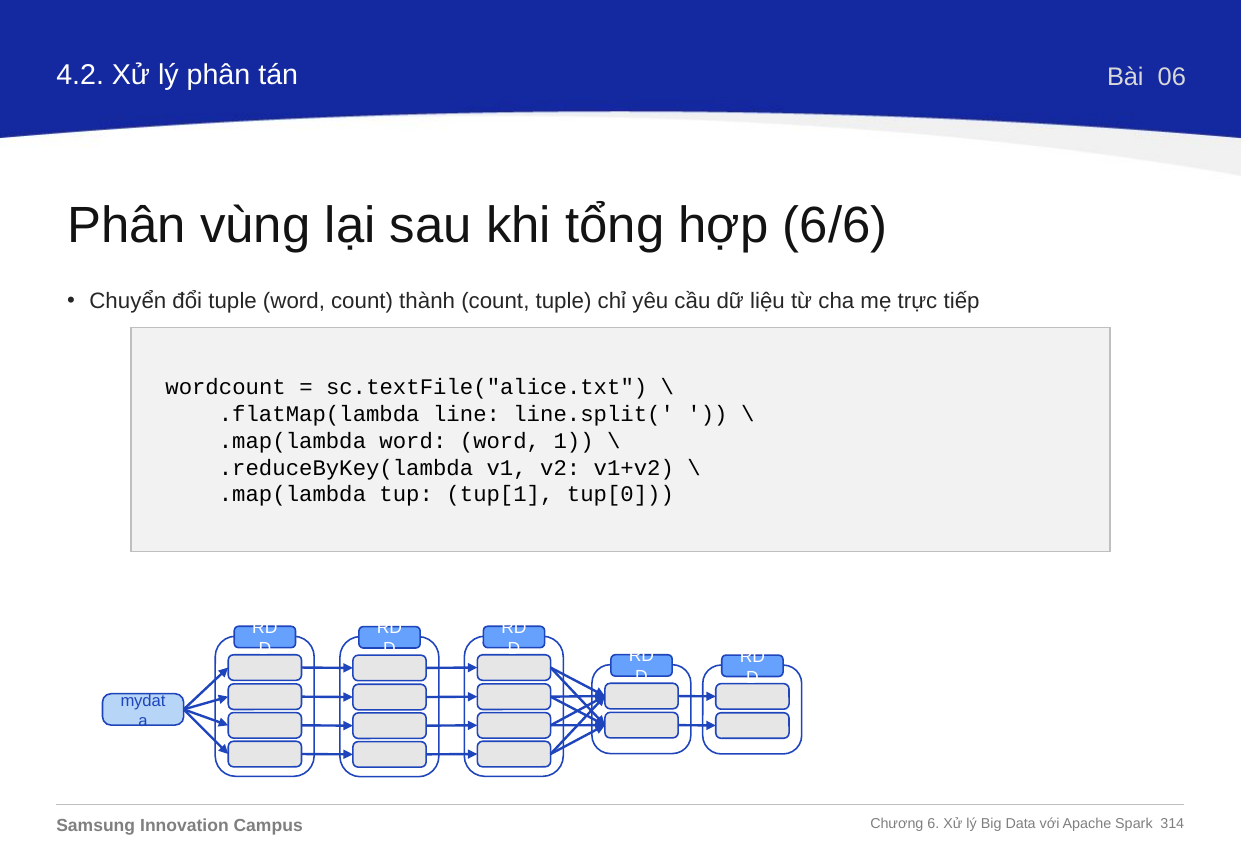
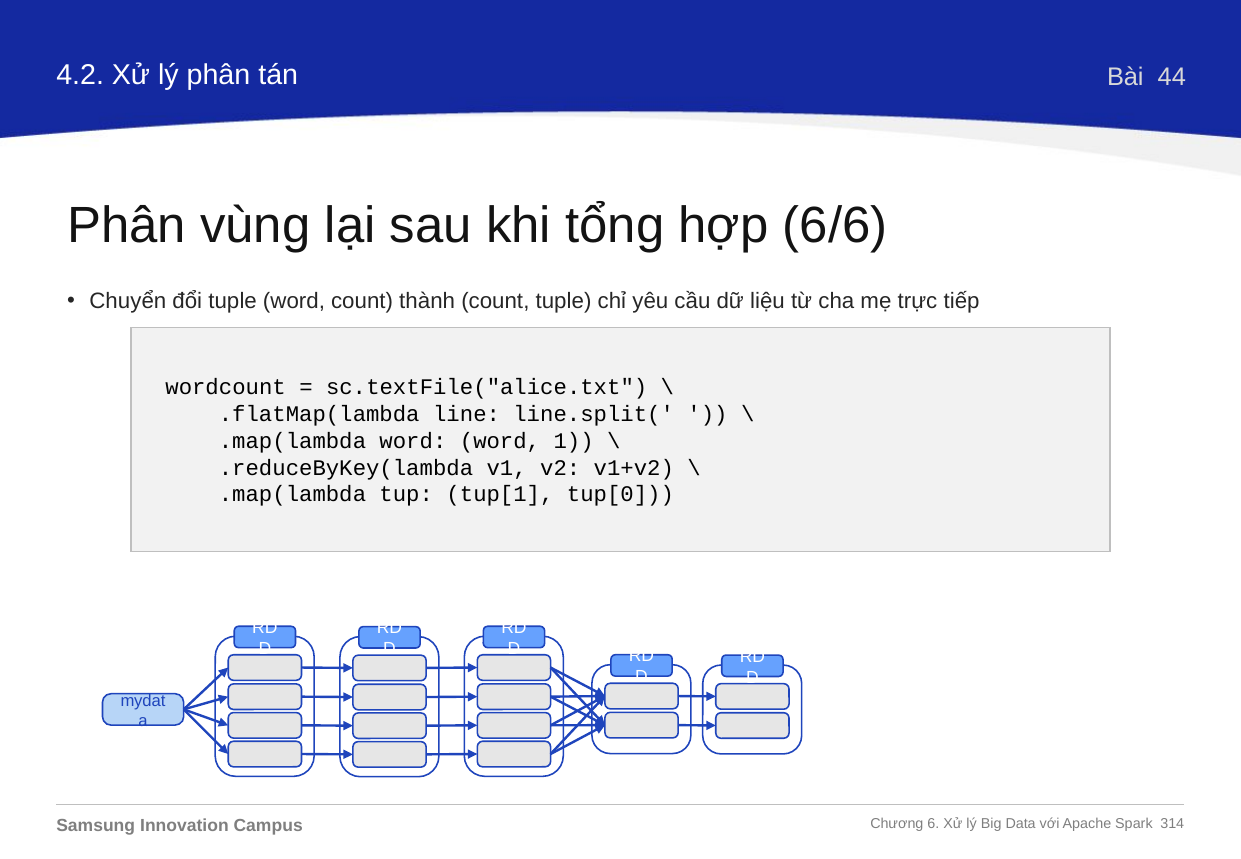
06: 06 -> 44 (1172, 77)
